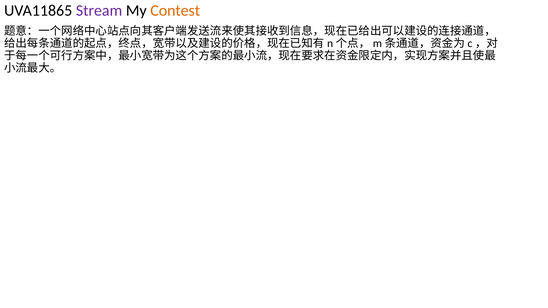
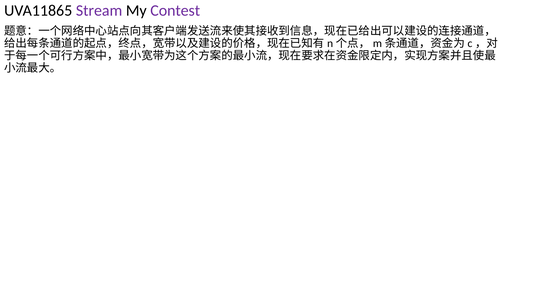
Contest colour: orange -> purple (175, 11)
